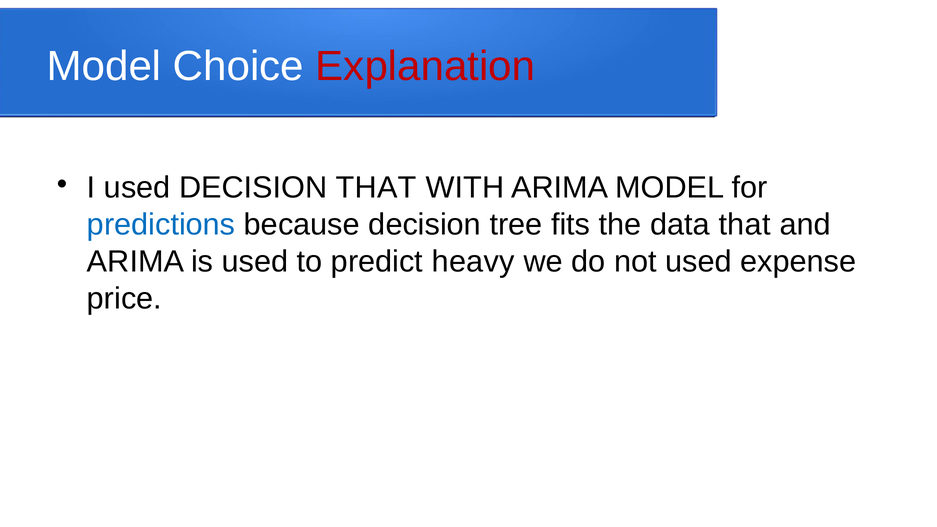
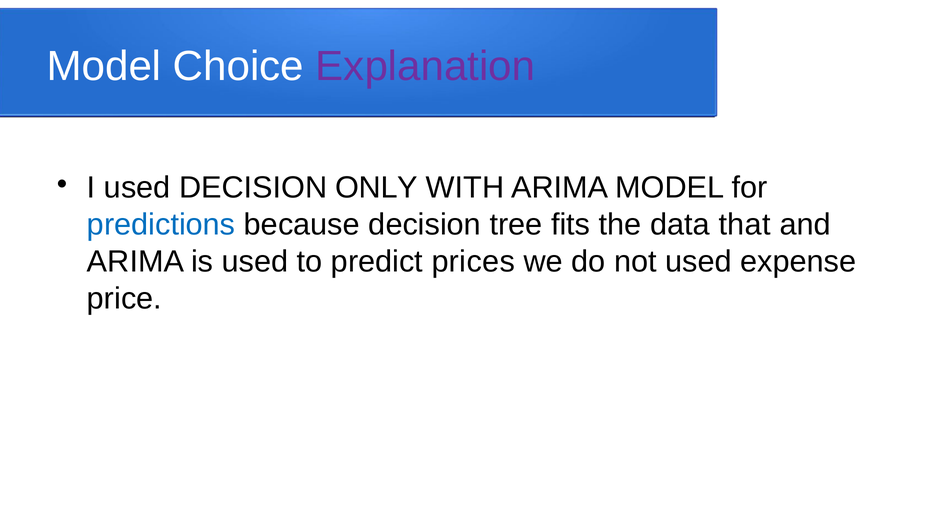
Explanation colour: red -> purple (425, 66)
DECISION THAT: THAT -> ONLY (376, 188)
heavy: heavy -> prices (473, 262)
